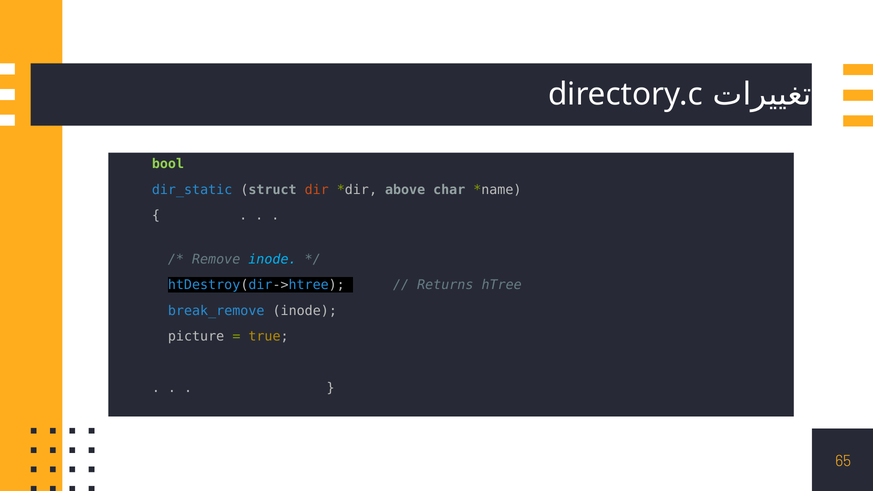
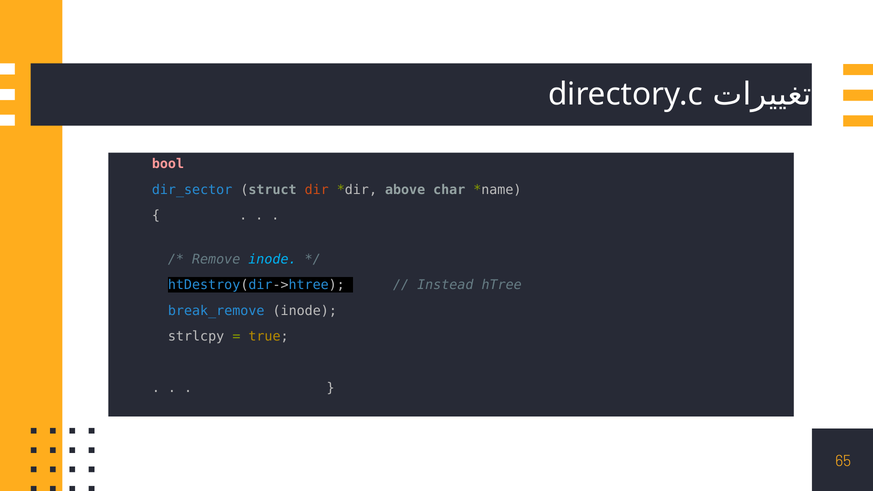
bool colour: light green -> pink (168, 164)
dir_static: dir_static -> dir_sector (192, 190)
Returns: Returns -> Instead (445, 285)
picture: picture -> strlcpy (196, 336)
